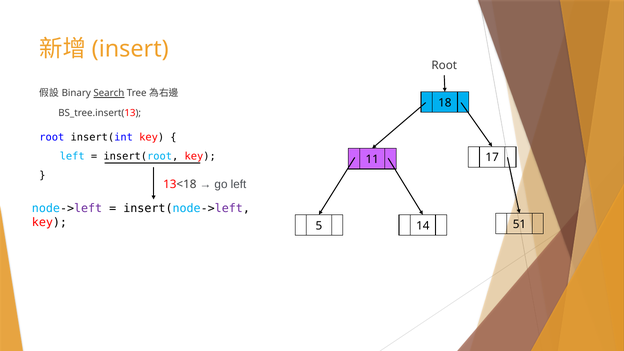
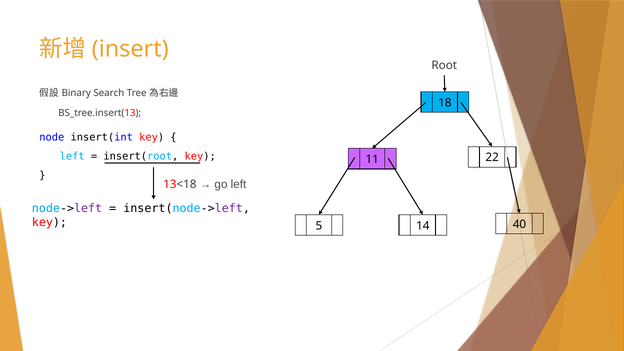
Search underline: present -> none (109, 93)
root: root -> node (52, 137)
17: 17 -> 22 (492, 158)
51: 51 -> 40 (520, 224)
